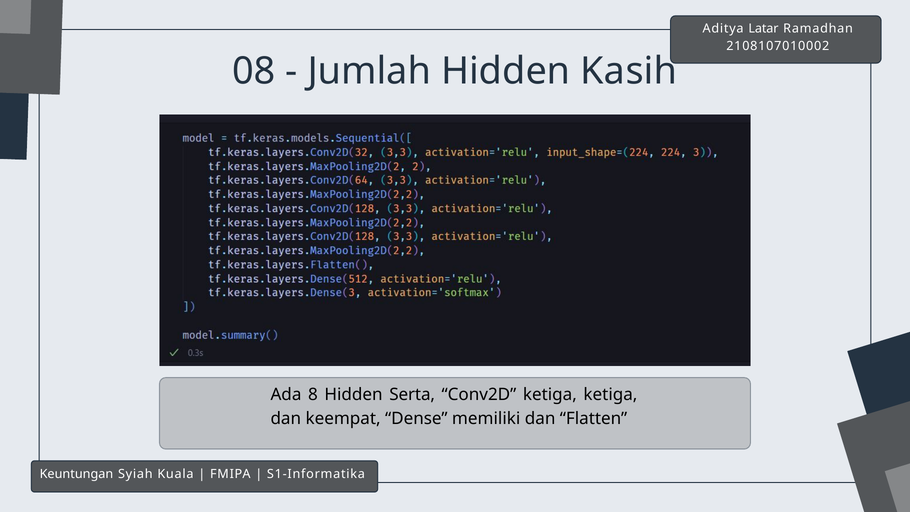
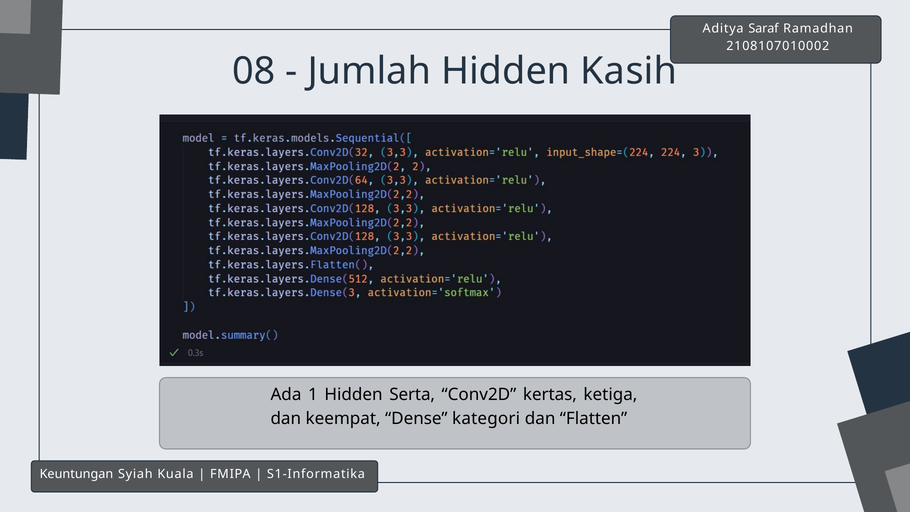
Latar: Latar -> Saraf (763, 28)
8: 8 -> 1 (313, 395)
Conv2D ketiga: ketiga -> kertas (550, 395)
memiliki: memiliki -> kategori (486, 419)
